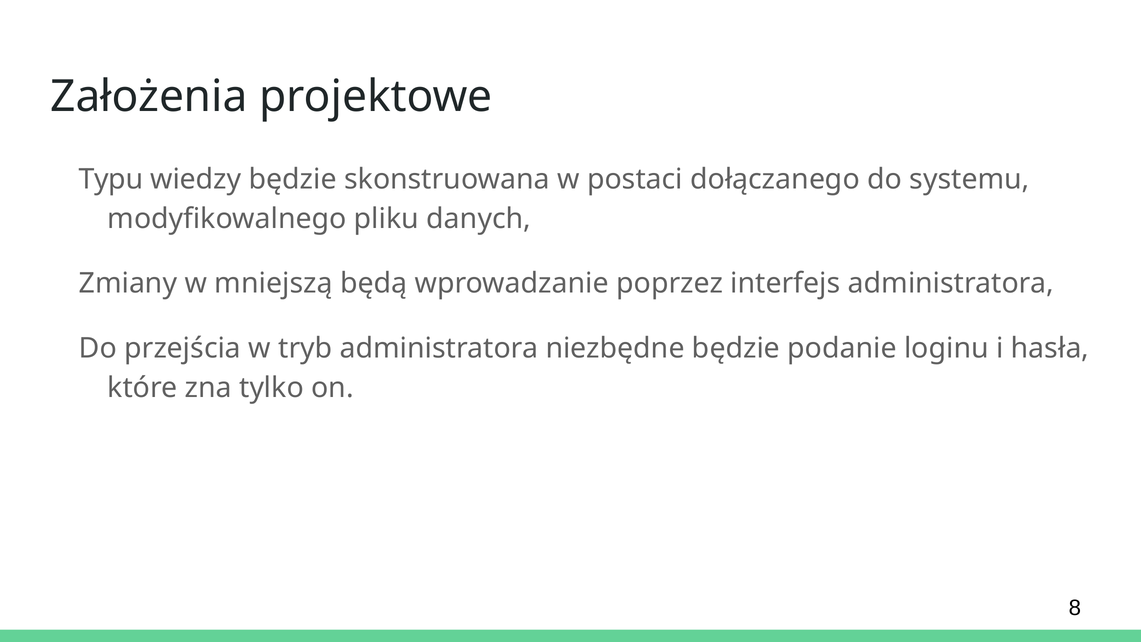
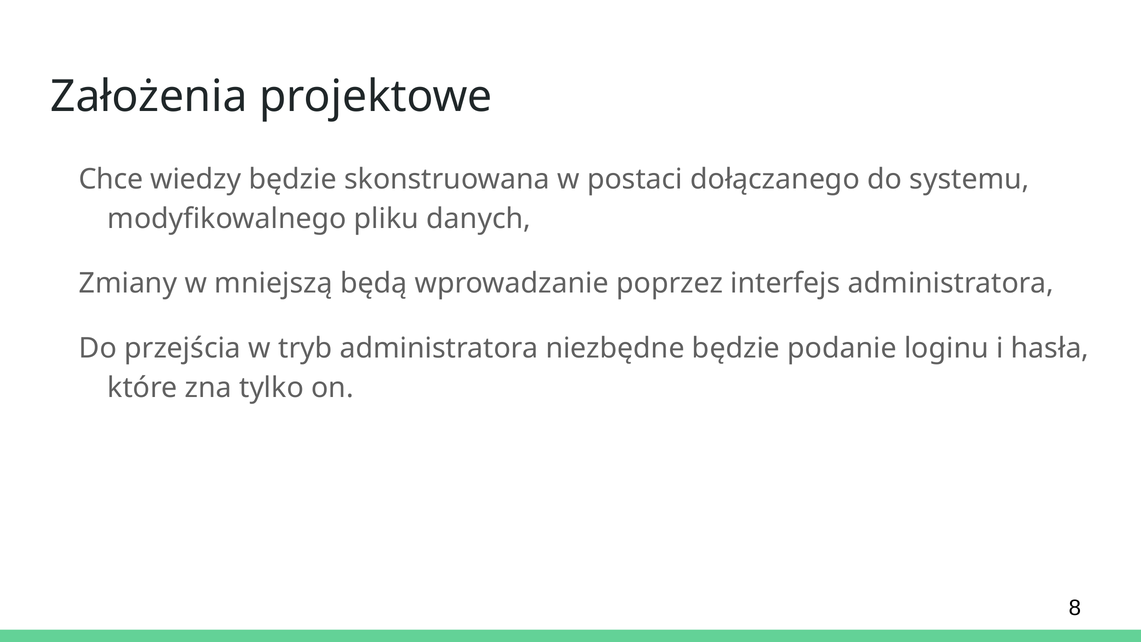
Typu: Typu -> Chce (111, 179)
